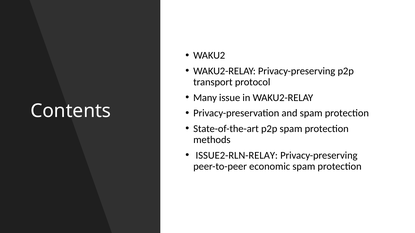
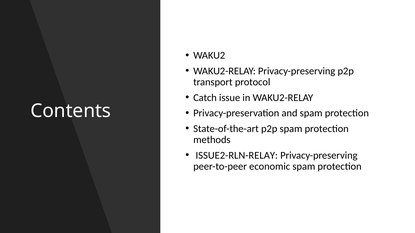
Many: Many -> Catch (205, 98)
